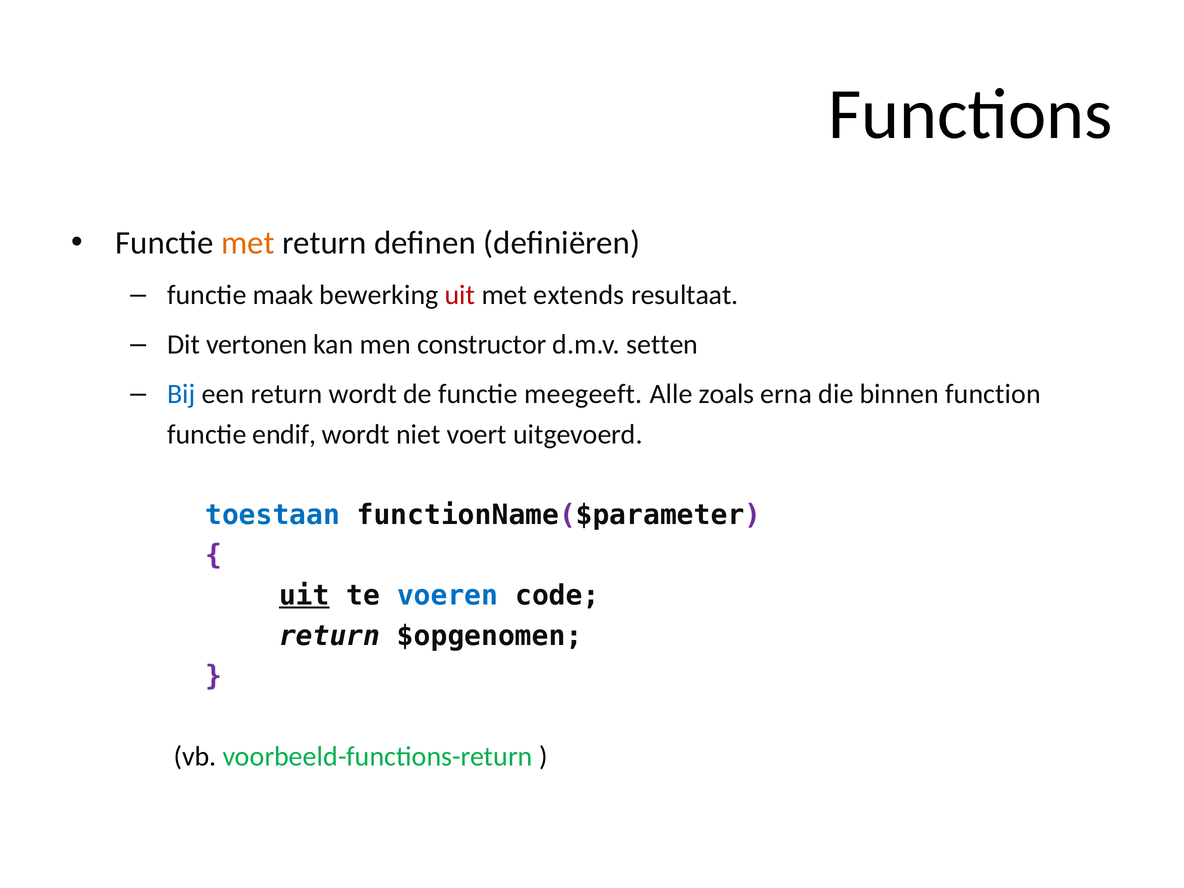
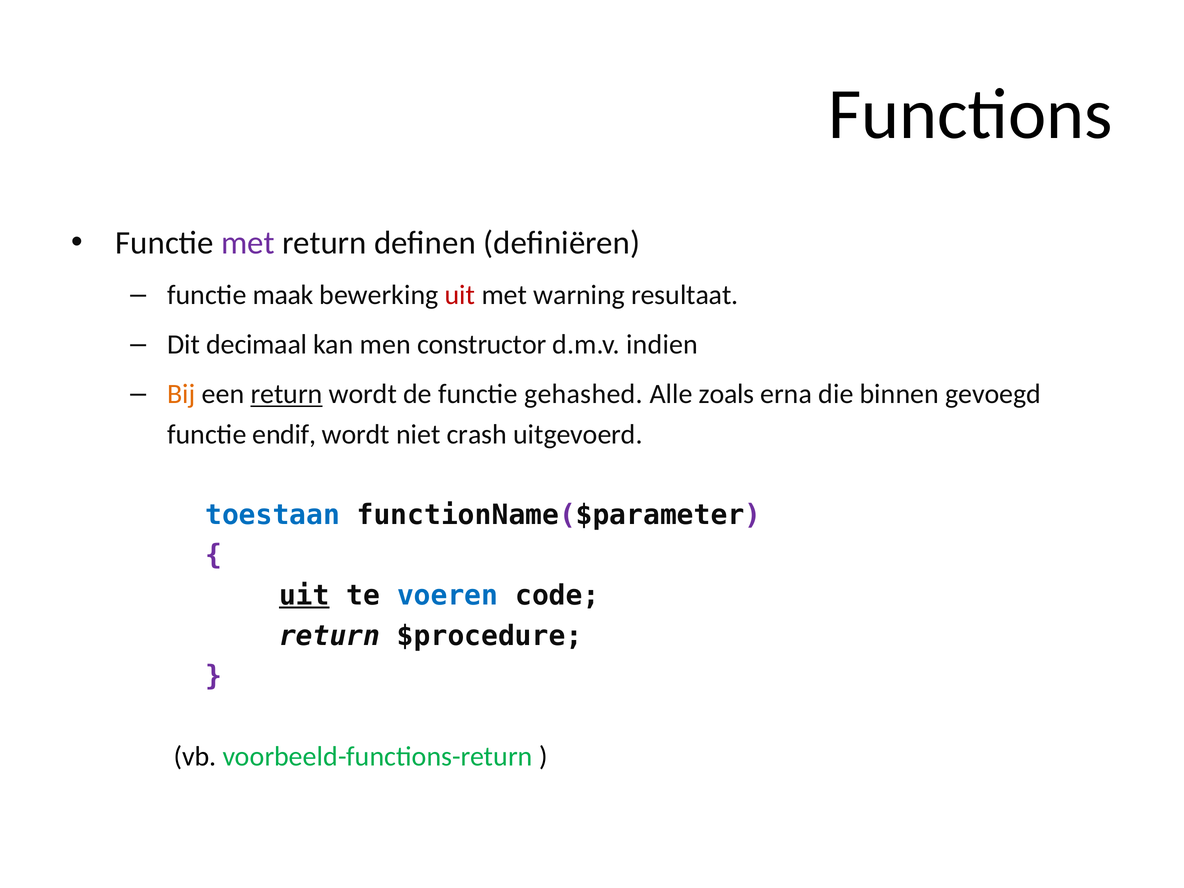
met colour: orange -> purple (248, 243)
extends: extends -> warning (579, 295)
vertonen: vertonen -> decimaal (257, 345)
setten: setten -> indien (662, 345)
Bij colour: blue -> orange (181, 394)
return underline: none -> present (287, 394)
meegeeft: meegeeft -> gehashed (583, 394)
function: function -> gevoegd (993, 394)
voert: voert -> crash (477, 434)
$opgenomen: $opgenomen -> $procedure (490, 636)
